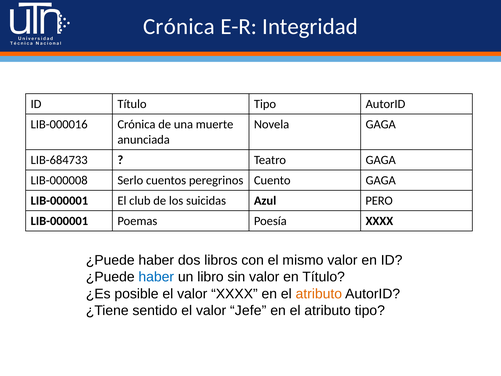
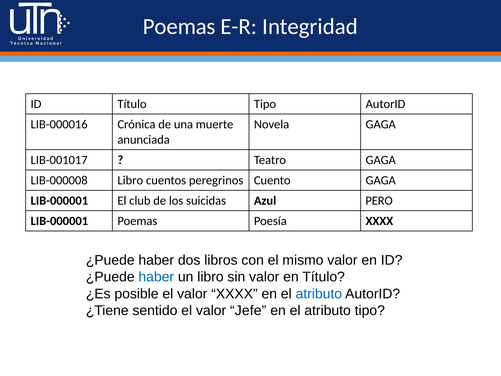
Crónica: Crónica -> Poemas (179, 27)
LIB-684733: LIB-684733 -> LIB-001017 (59, 160)
LIB-000008 Serlo: Serlo -> Libro (130, 180)
atributo colour: orange -> blue (319, 294)
